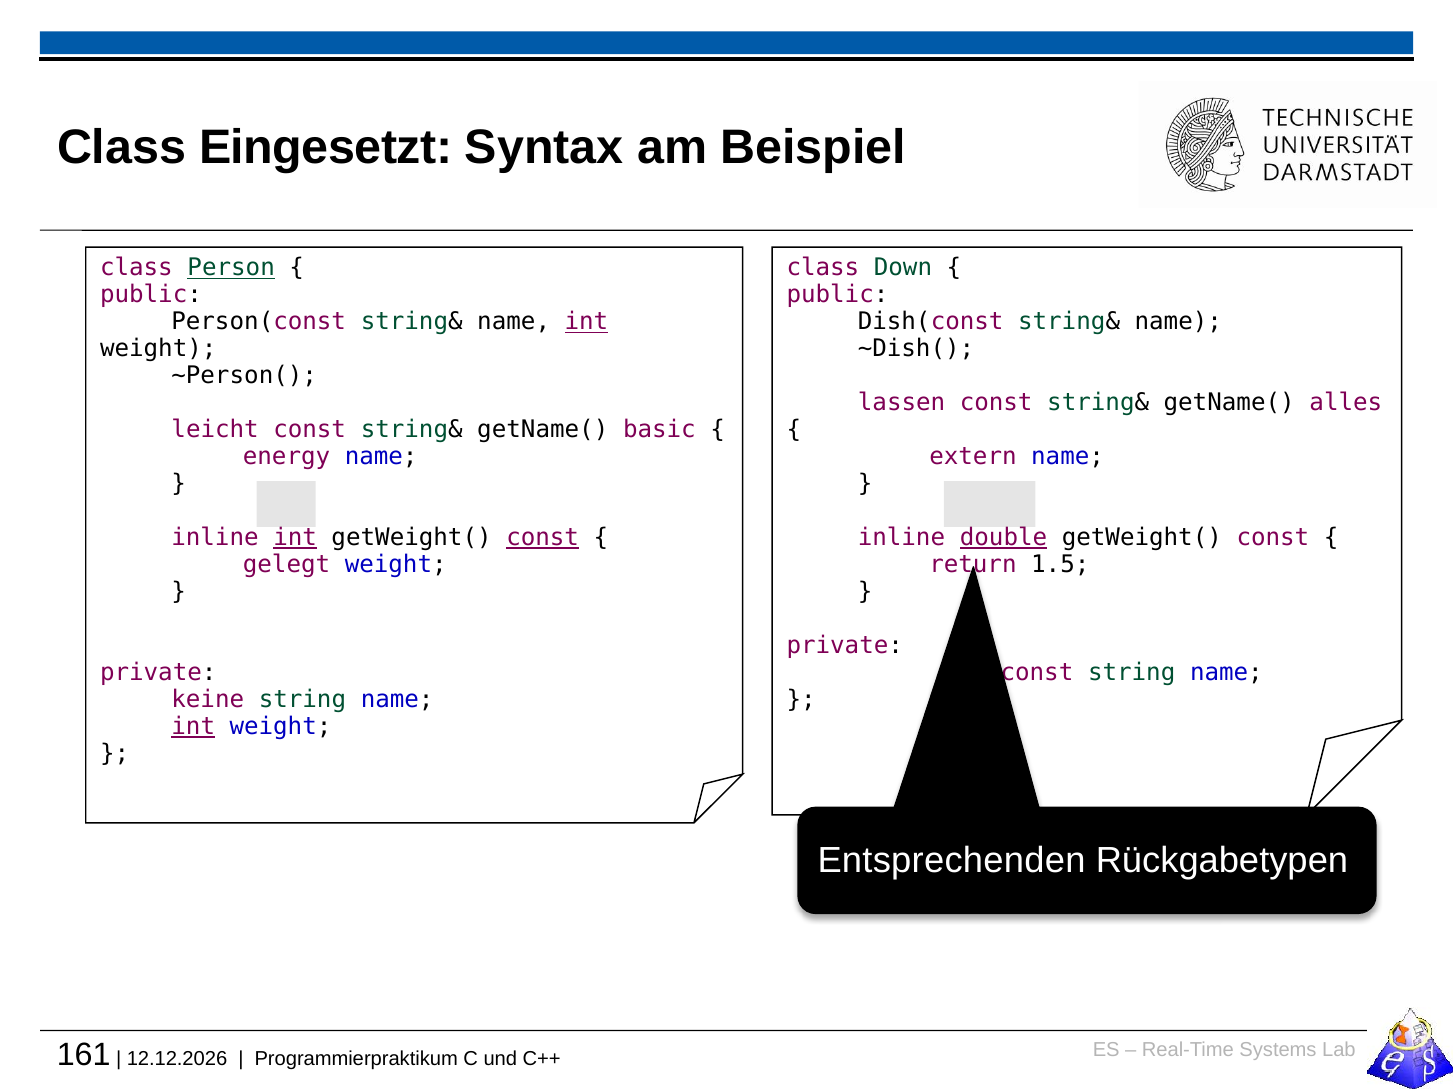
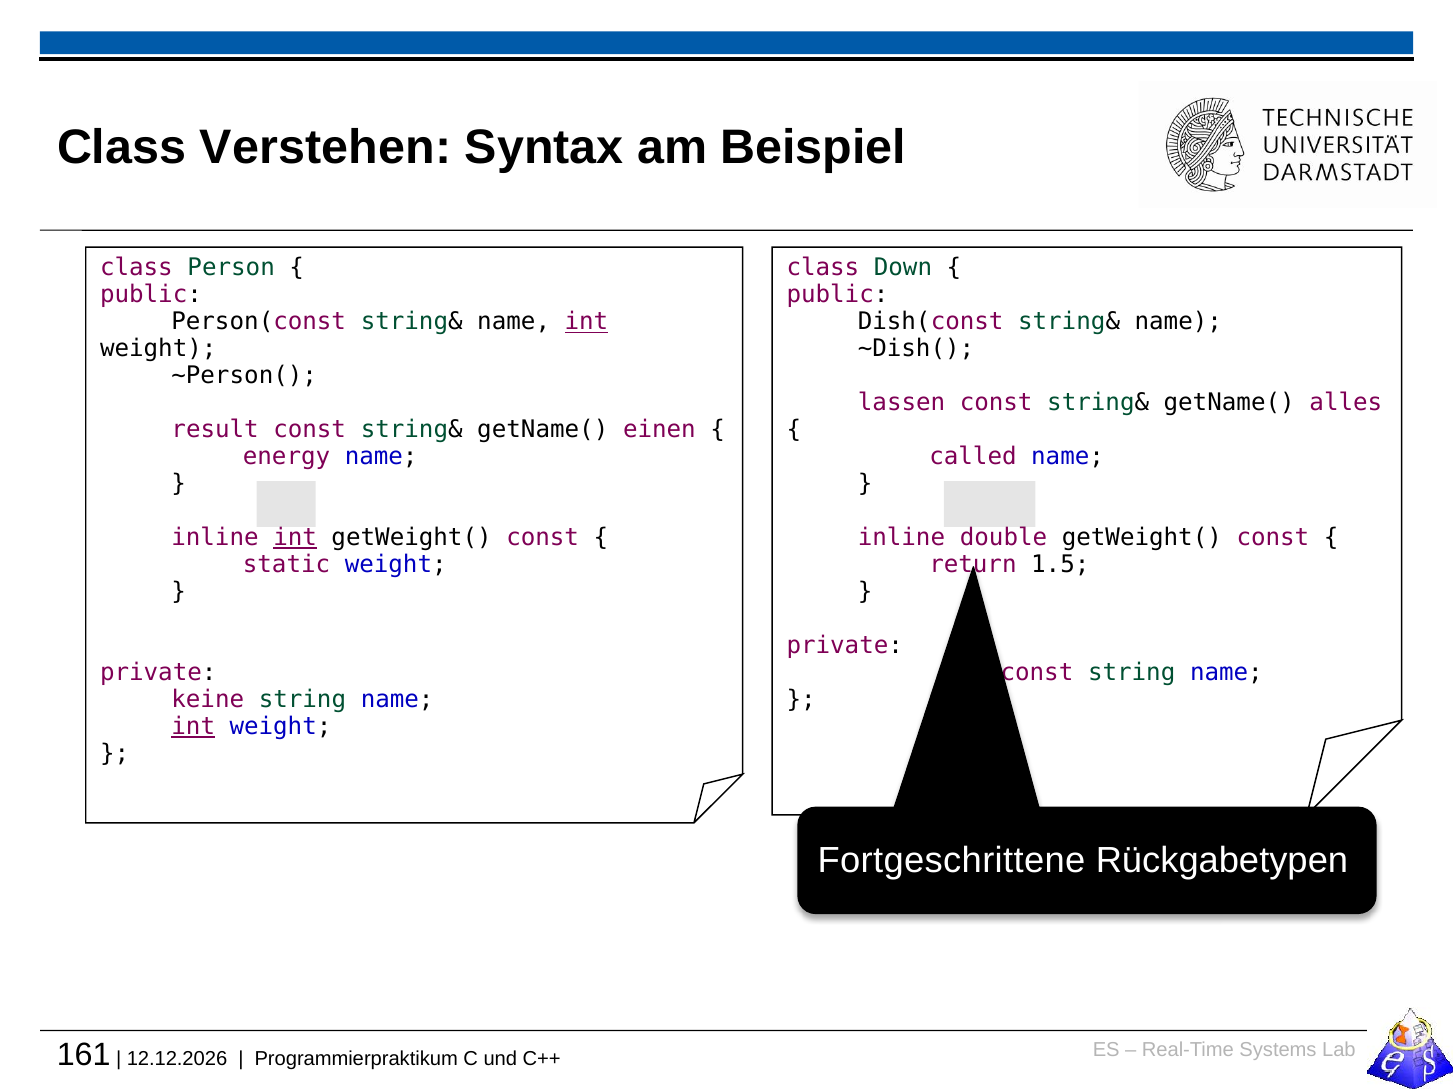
Eingesetzt: Eingesetzt -> Verstehen (325, 148)
Person underline: present -> none (231, 268)
leicht: leicht -> result (215, 430)
basic: basic -> einen (659, 430)
extern: extern -> called (973, 457)
const underline: present -> none (543, 538)
double underline: present -> none (1004, 538)
gelegt: gelegt -> static (287, 565)
Entsprechenden: Entsprechenden -> Fortgeschrittene (951, 861)
